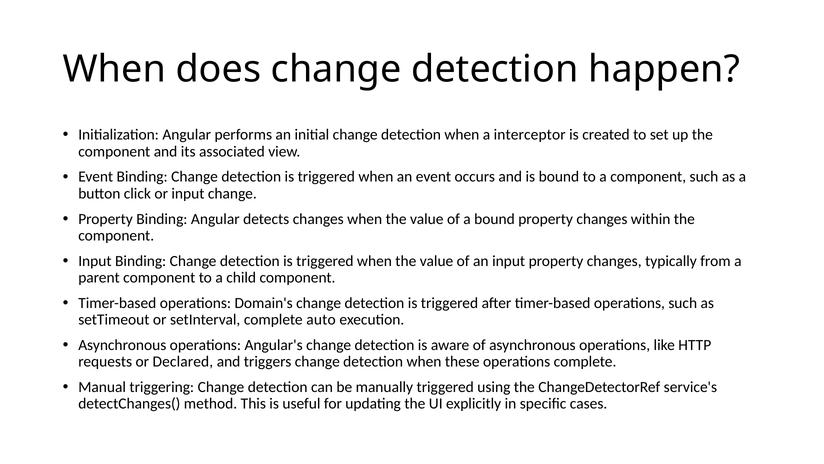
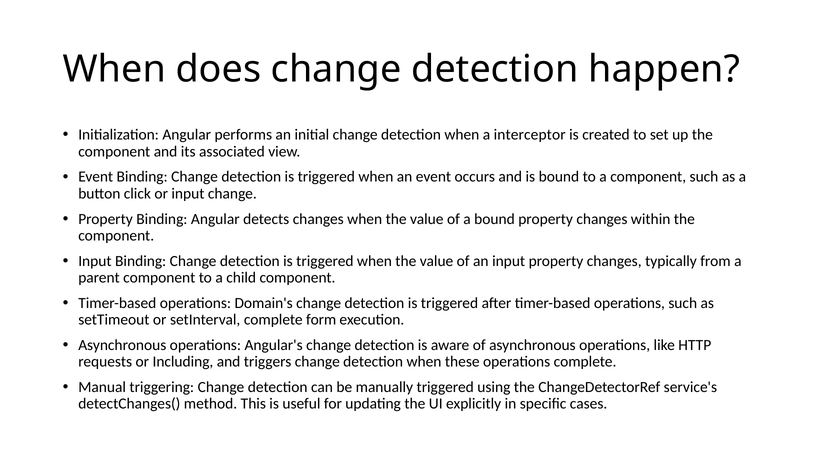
auto: auto -> form (321, 319)
Declared: Declared -> Including (183, 361)
